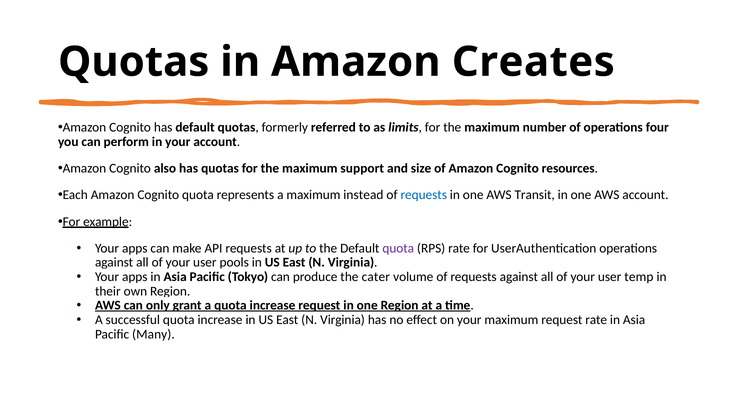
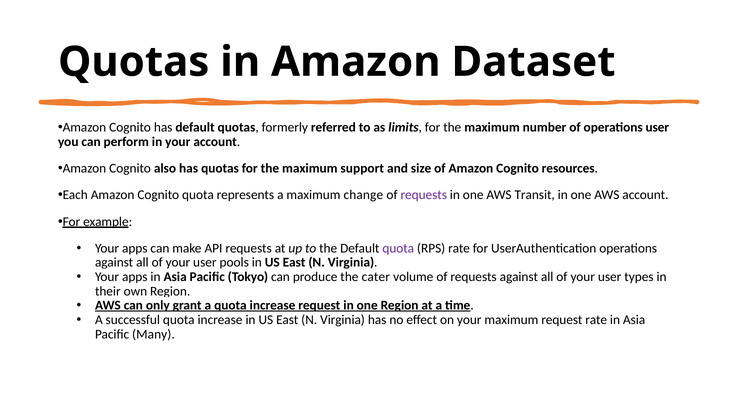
Creates: Creates -> Dataset (533, 62)
operations four: four -> user (657, 128)
instead: instead -> change (363, 195)
requests colour: blue -> purple (424, 195)
temp: temp -> types (639, 277)
